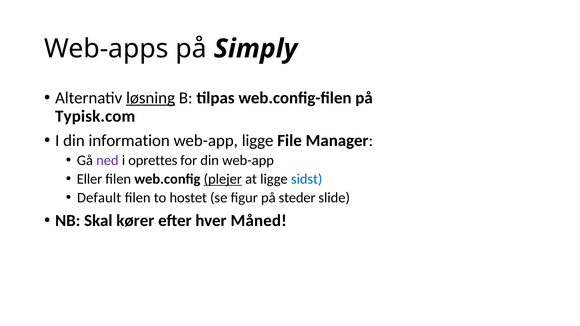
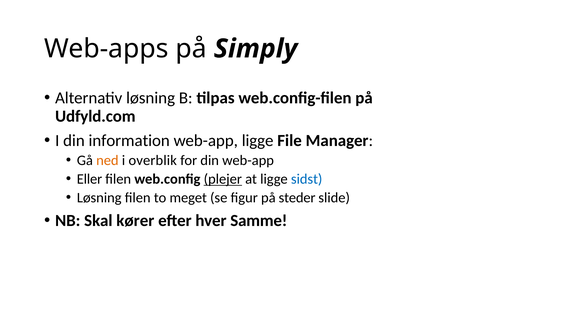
løsning underline: present -> none (151, 98)
Typisk.com: Typisk.com -> Udfyld.com (95, 116)
ned colour: purple -> orange (107, 161)
oprettes: oprettes -> overblik (153, 161)
Default: Default -> Løsning (99, 198)
hostet: hostet -> meget (188, 198)
Måned: Måned -> Samme (259, 221)
